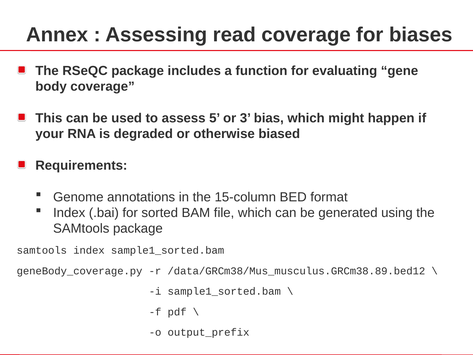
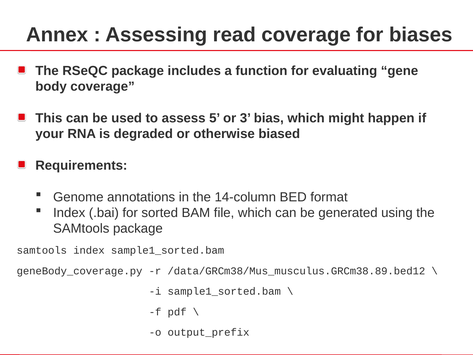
15-column: 15-column -> 14-column (245, 197)
